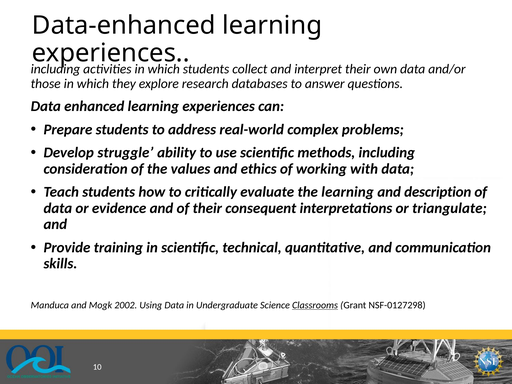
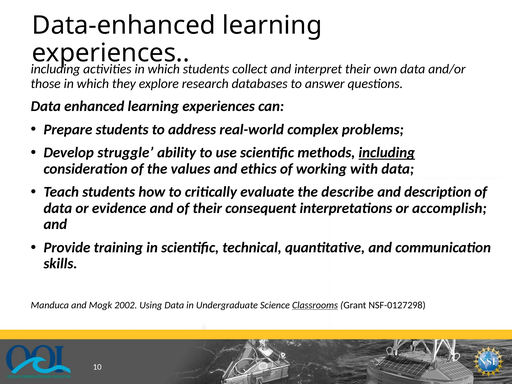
including underline: none -> present (387, 153)
the learning: learning -> describe (348, 192)
triangulate: triangulate -> accomplish (449, 208)
